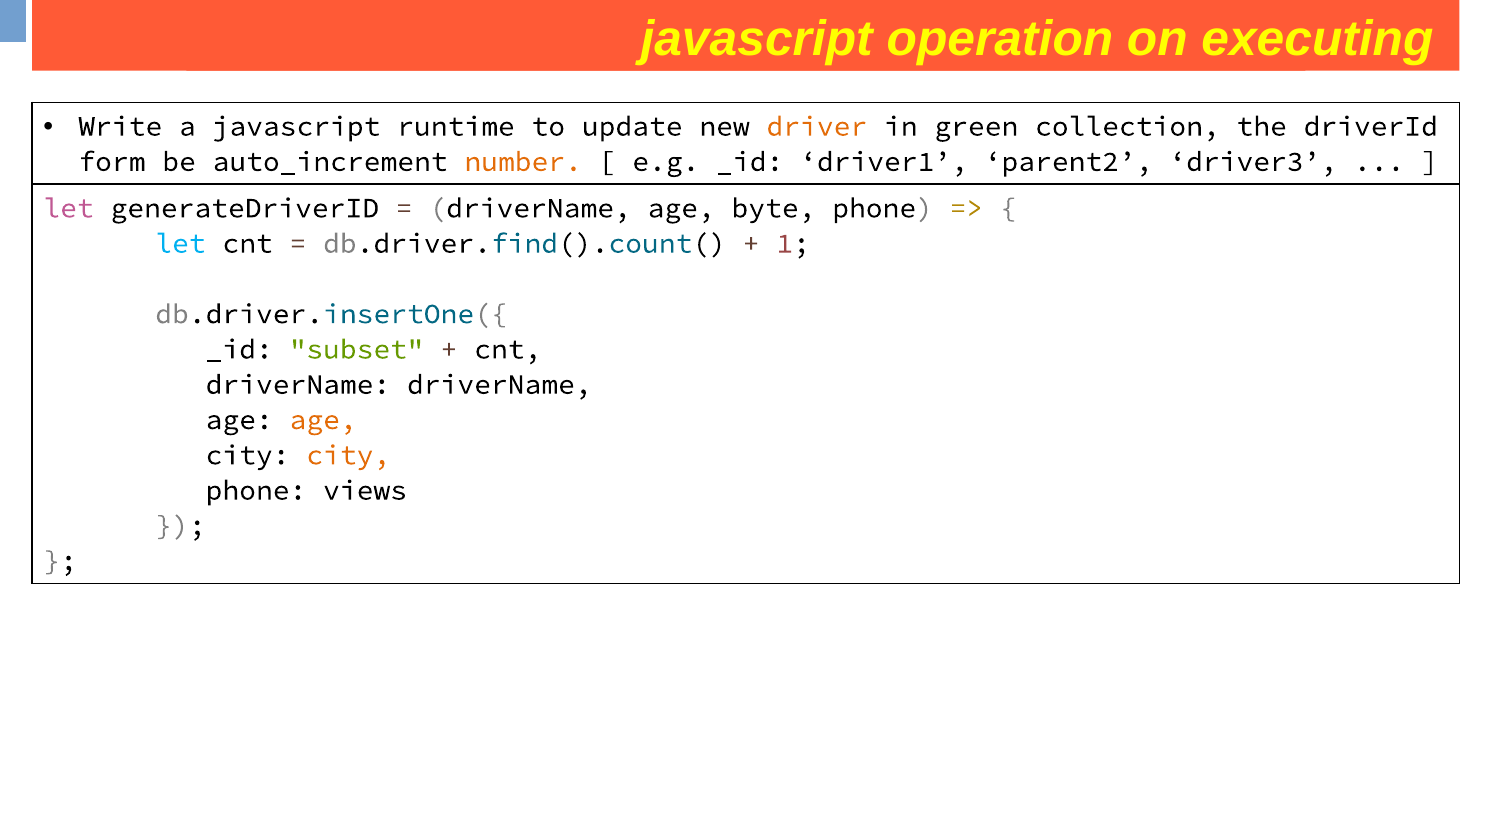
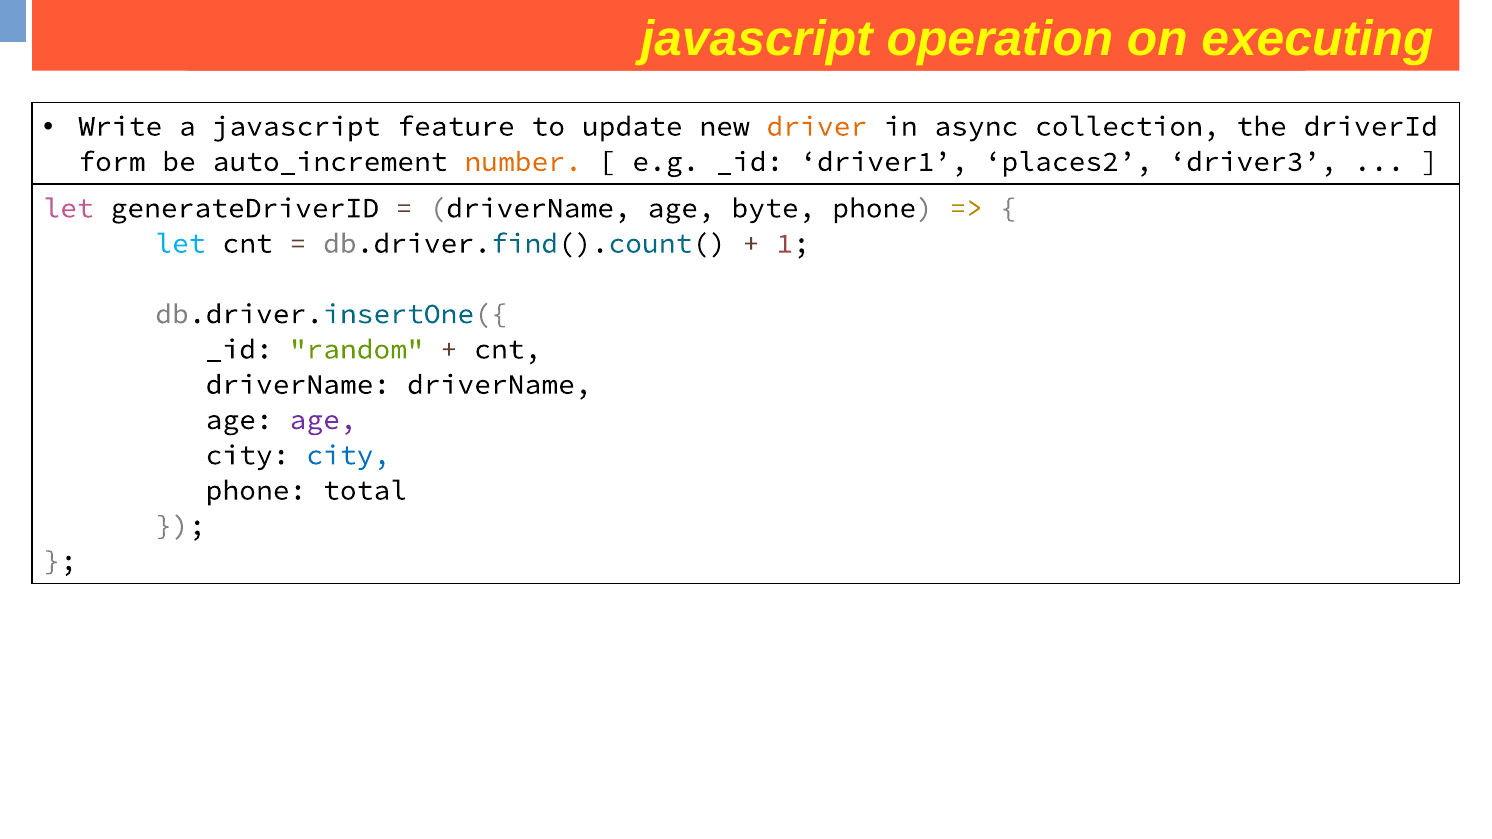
runtime: runtime -> feature (456, 126)
green: green -> async (976, 126)
parent2: parent2 -> places2 (1069, 162)
subset: subset -> random (357, 349)
age colour: orange -> purple (323, 420)
city colour: orange -> blue (348, 455)
views: views -> total (365, 490)
